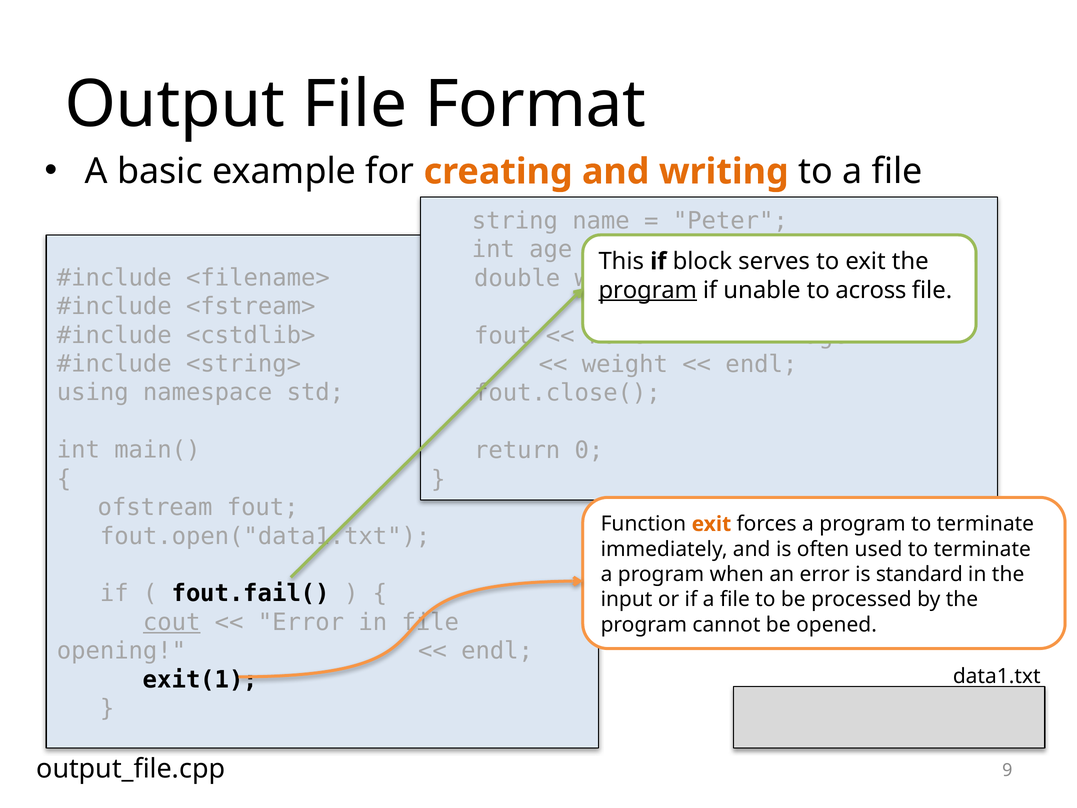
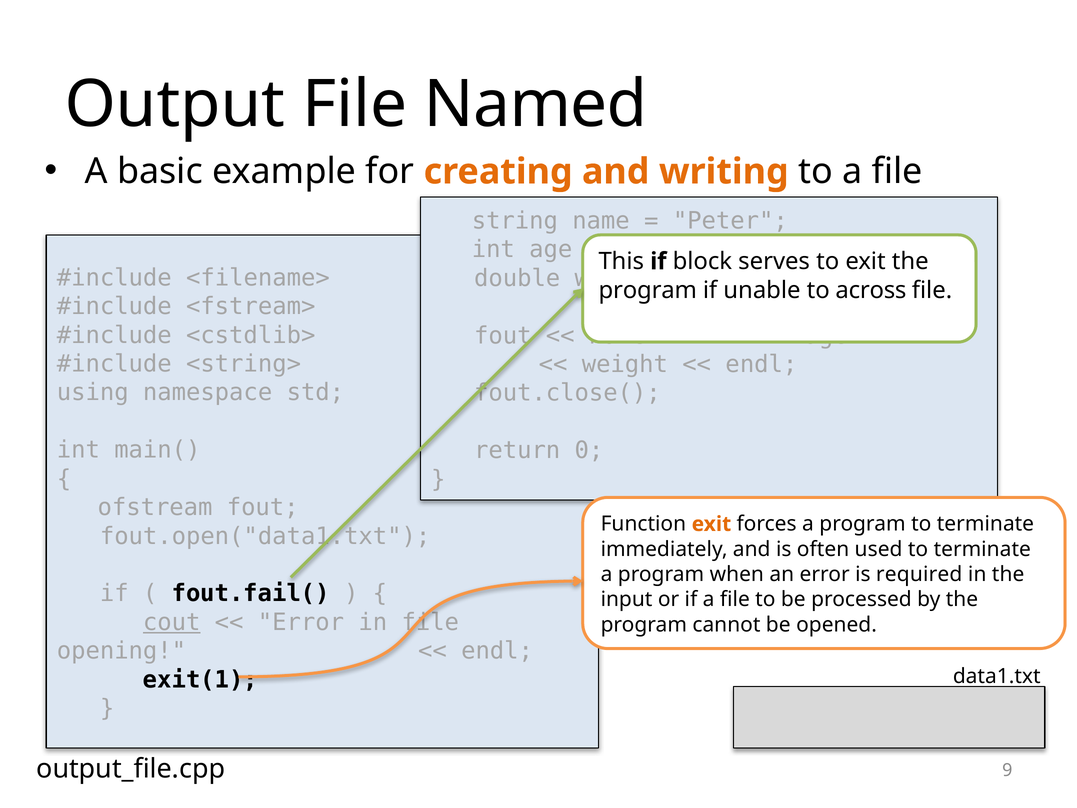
Format: Format -> Named (536, 104)
program underline: present -> none (648, 290)
standard: standard -> required (919, 574)
